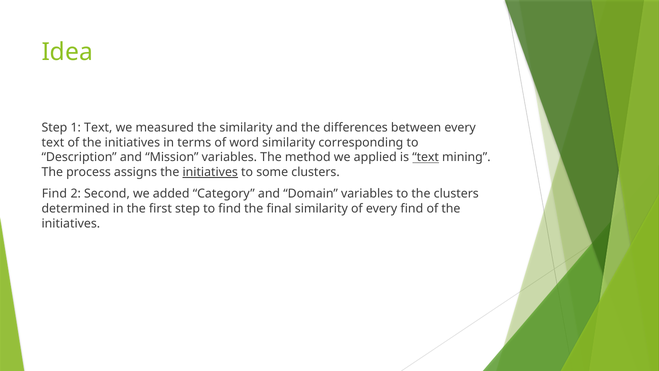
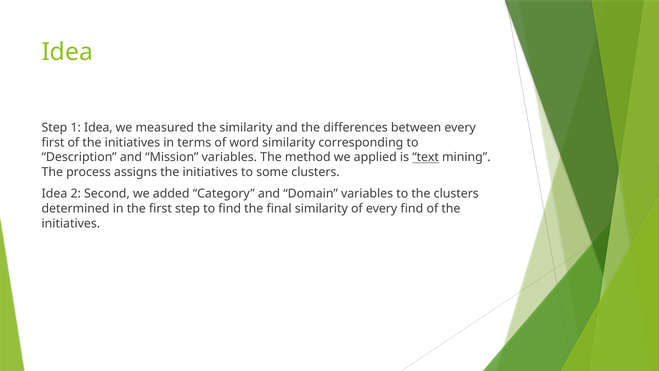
1 Text: Text -> Idea (98, 128)
text: text -> first (53, 142)
initiatives underline: present -> none (210, 172)
Find: Find -> Idea (54, 194)
